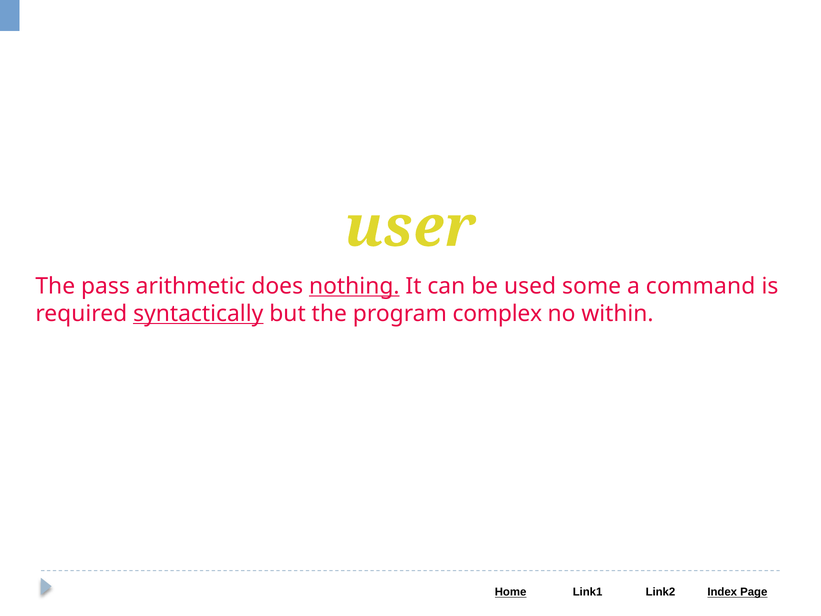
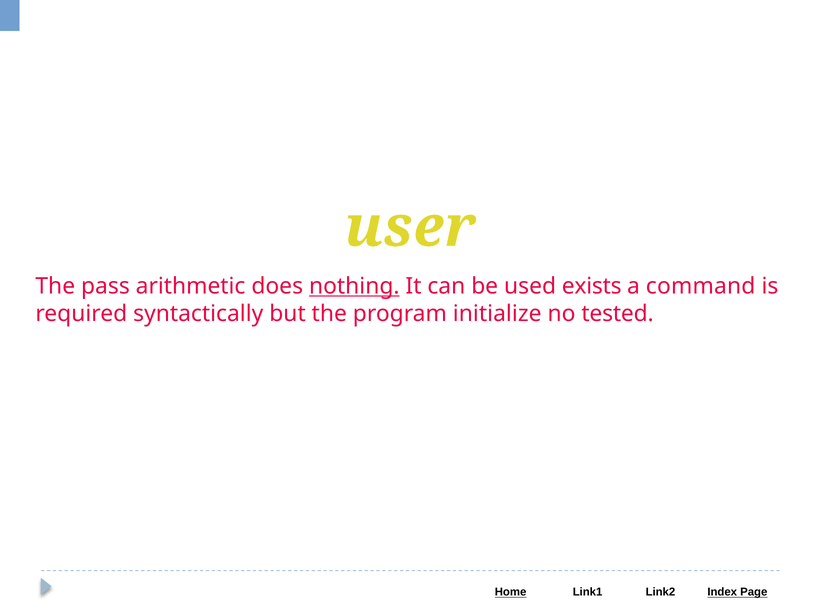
some: some -> exists (592, 286)
syntactically underline: present -> none (198, 313)
complex: complex -> initialize (497, 313)
within: within -> tested (618, 313)
